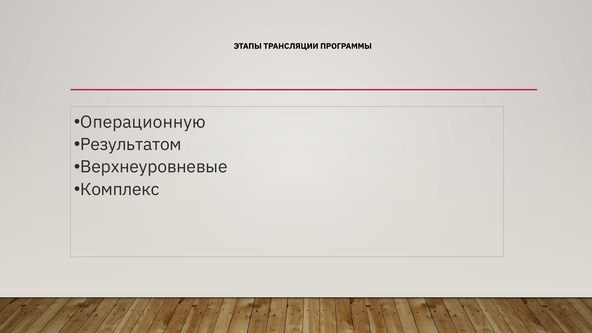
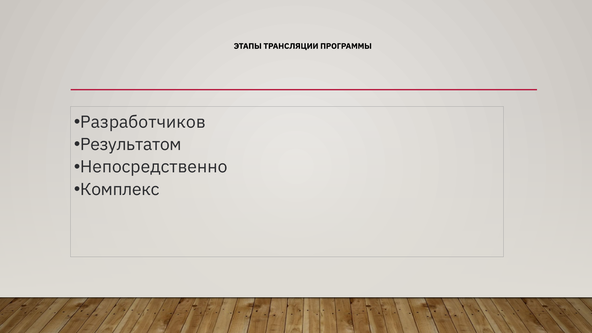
Операционную: Операционную -> Разработчиков (143, 122)
Верхнеуровневые: Верхнеуровневые -> Непосредственно (154, 167)
